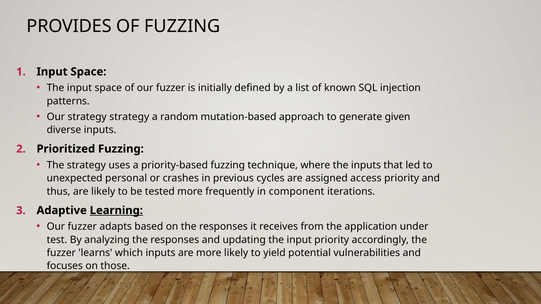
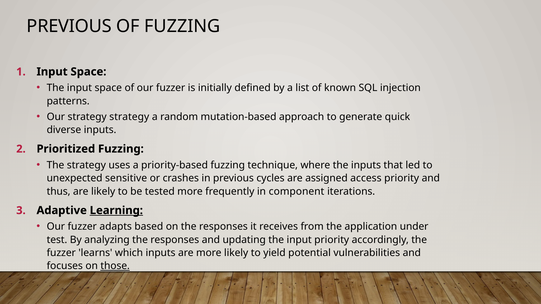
PROVIDES: PROVIDES -> PREVIOUS (69, 26)
given: given -> quick (397, 117)
personal: personal -> sensitive (126, 178)
those underline: none -> present (115, 266)
